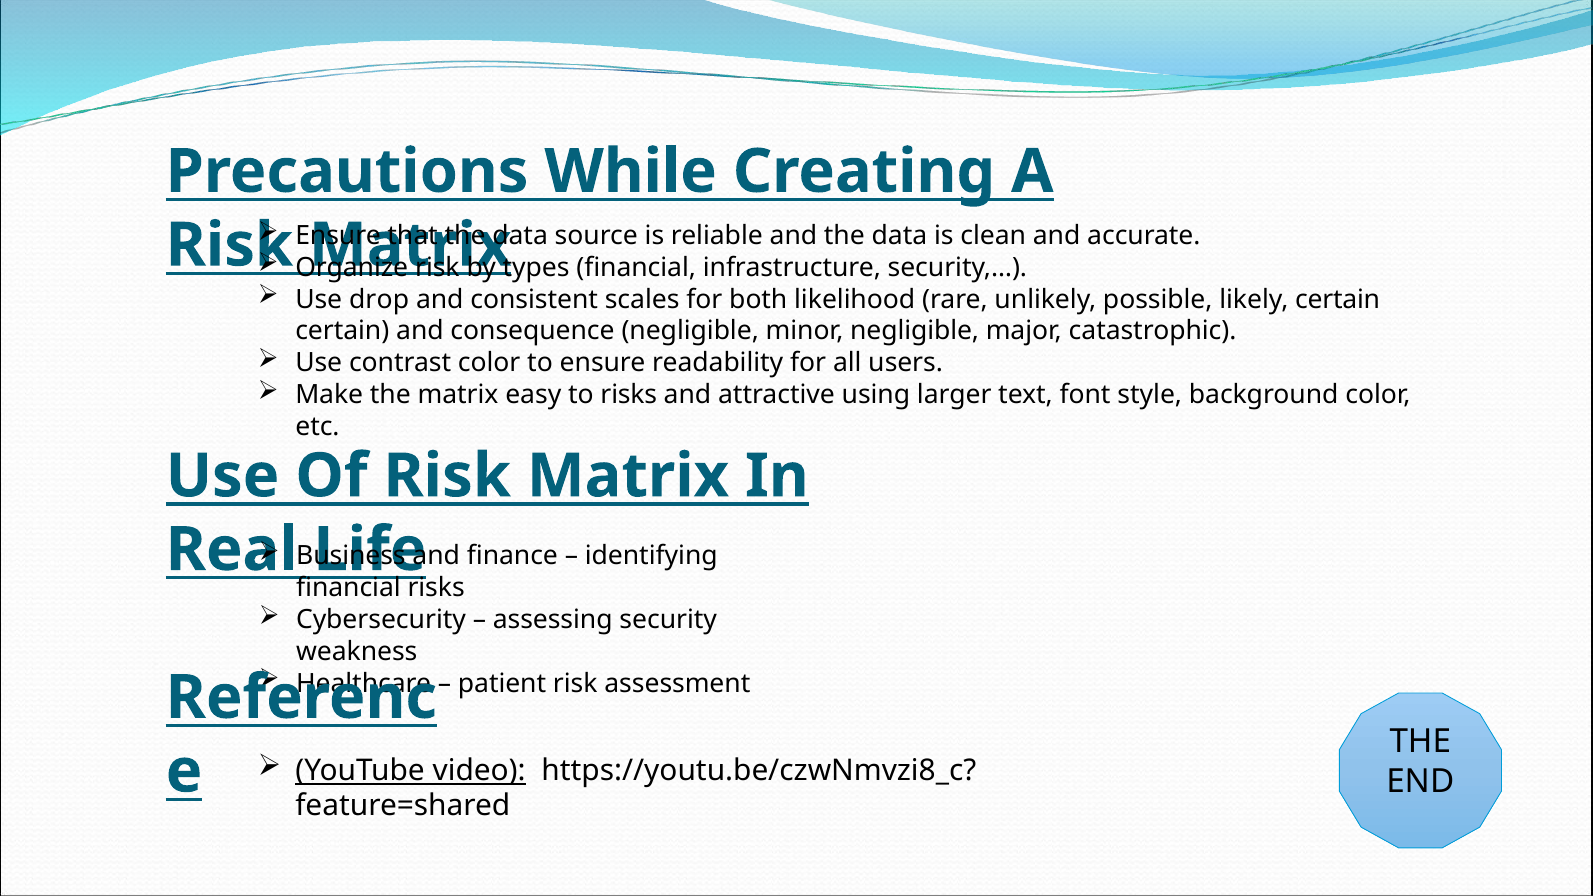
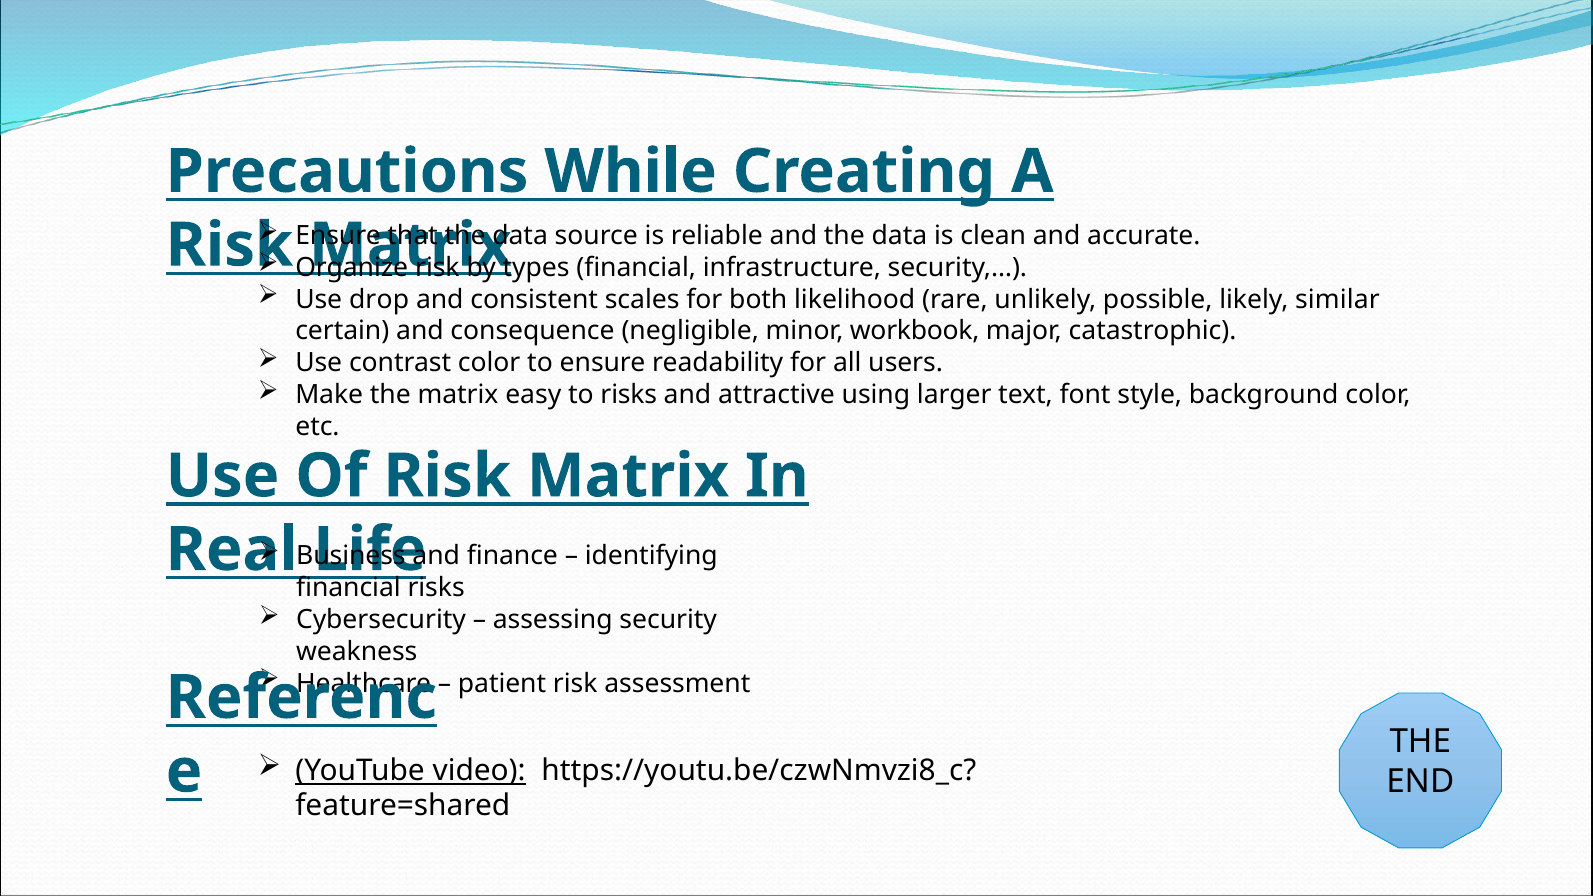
likely certain: certain -> similar (1337, 299)
minor negligible: negligible -> workbook (915, 331)
